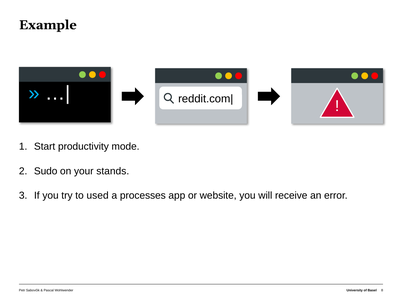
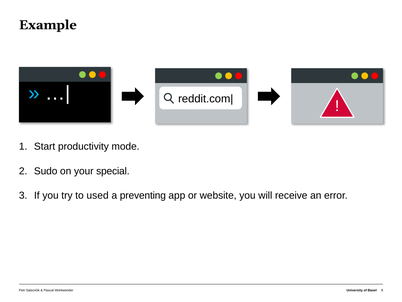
stands: stands -> special (113, 171)
processes: processes -> preventing (143, 195)
